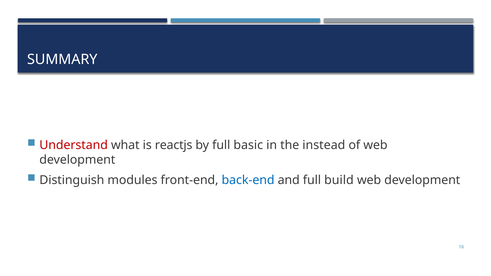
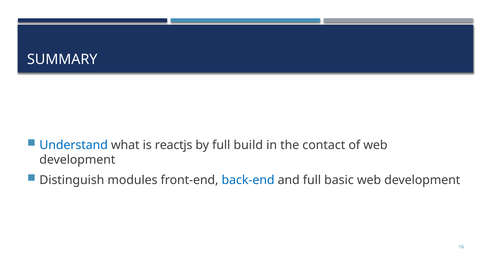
Understand colour: red -> blue (74, 145)
basic: basic -> build (248, 145)
instead: instead -> contact (324, 145)
build: build -> basic (339, 180)
